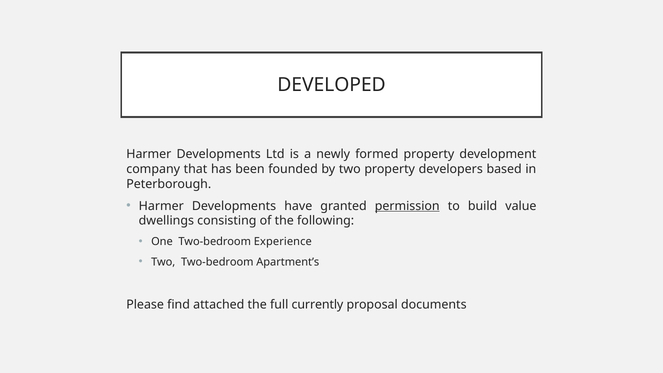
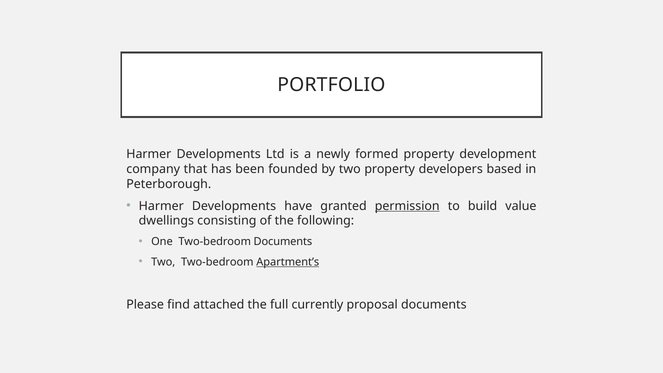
DEVELOPED: DEVELOPED -> PORTFOLIO (331, 85)
Two-bedroom Experience: Experience -> Documents (283, 242)
Apartment’s underline: none -> present (288, 262)
